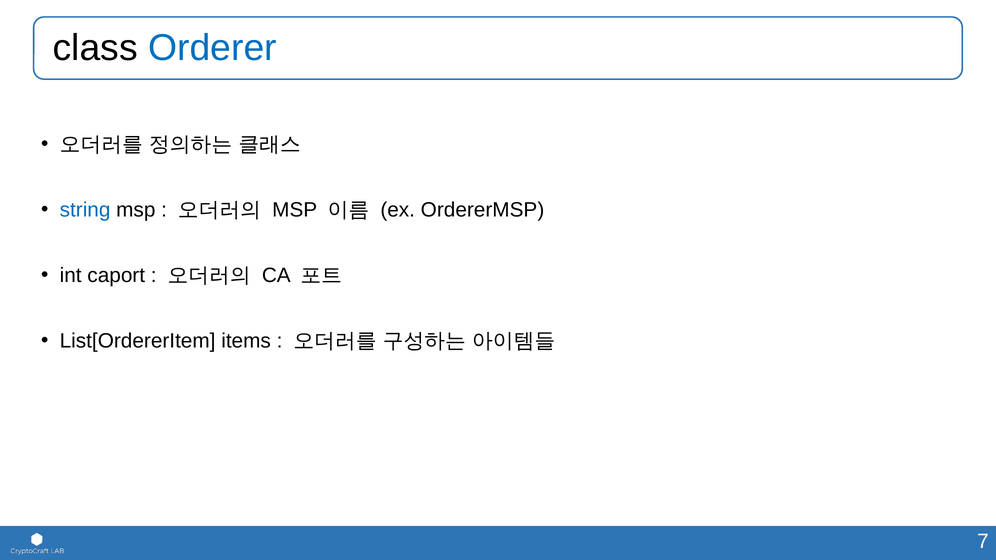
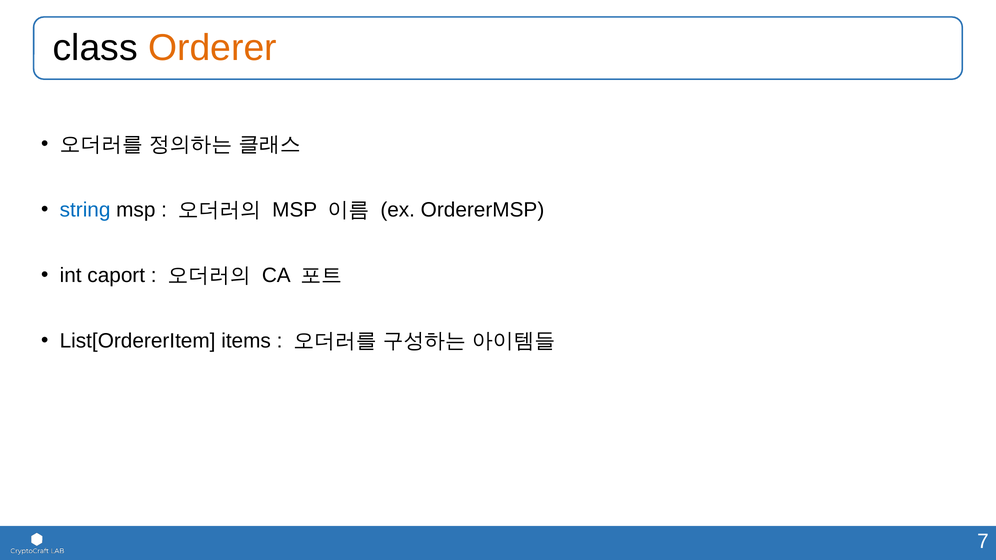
Orderer colour: blue -> orange (212, 48)
